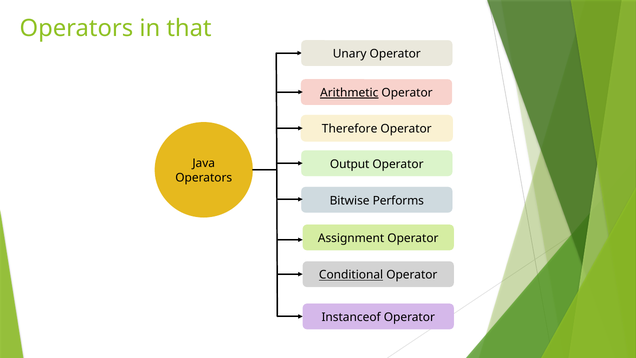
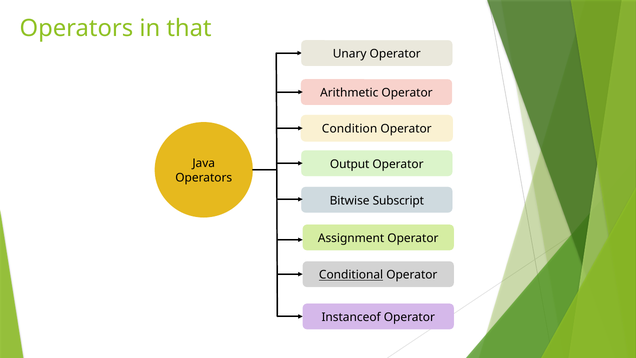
Arithmetic underline: present -> none (349, 93)
Therefore: Therefore -> Condition (350, 129)
Performs: Performs -> Subscript (398, 200)
